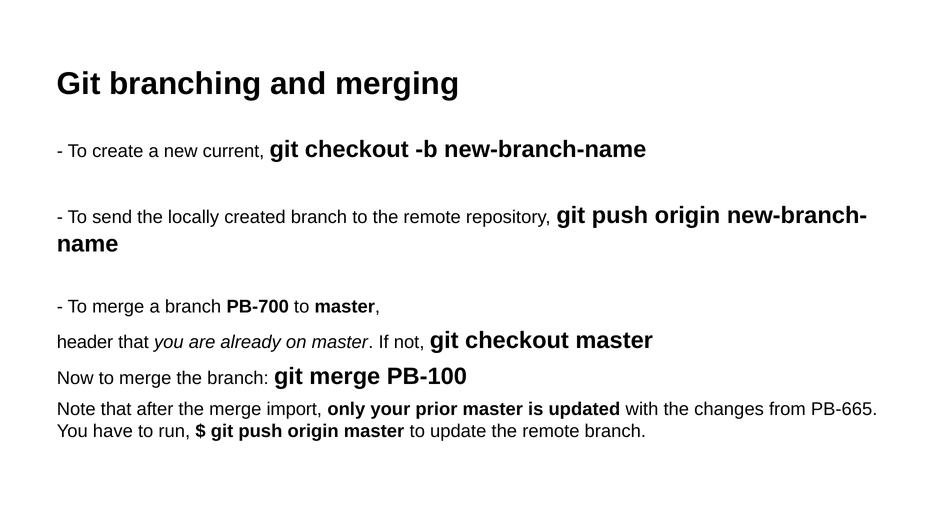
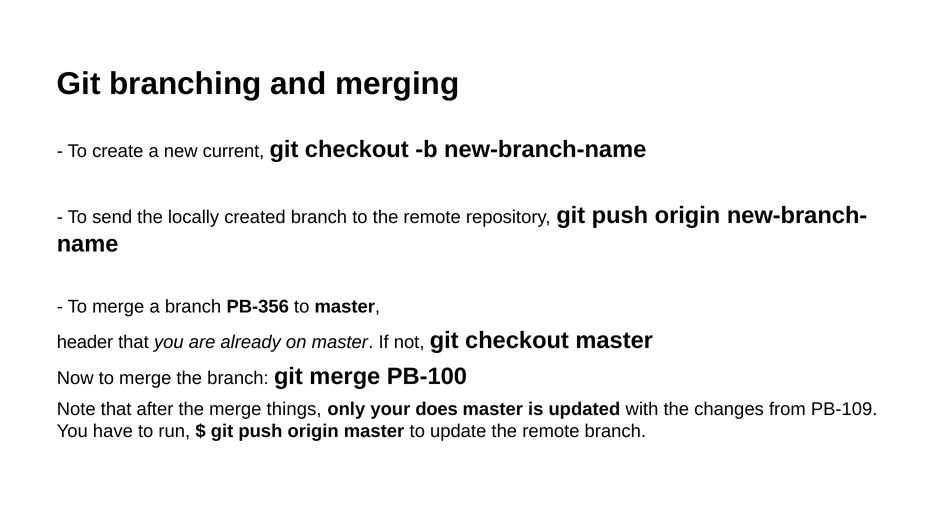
PB-700: PB-700 -> PB-356 (258, 307)
import: import -> things (294, 409)
prior: prior -> does (437, 409)
PB-665: PB-665 -> PB-109 (844, 409)
